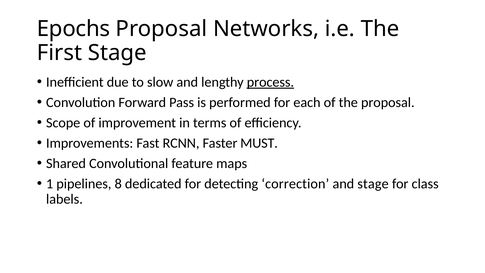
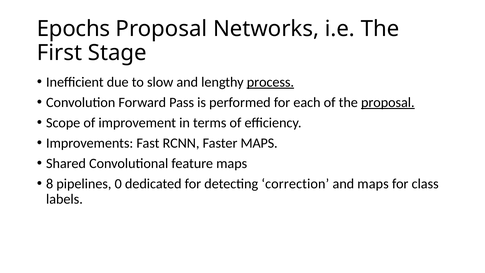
proposal underline: none -> present (388, 102)
Faster MUST: MUST -> MAPS (259, 143)
1: 1 -> 8 (50, 184)
8: 8 -> 0 (118, 184)
and stage: stage -> maps (373, 184)
